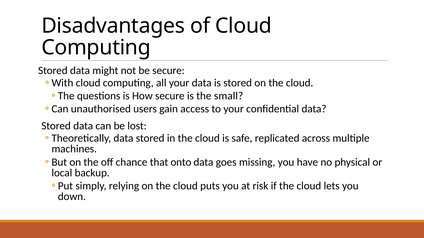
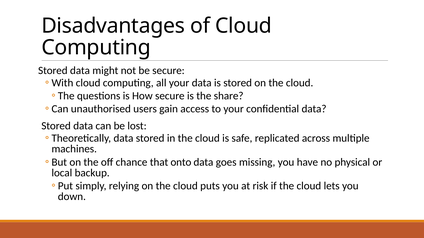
small: small -> share (229, 96)
